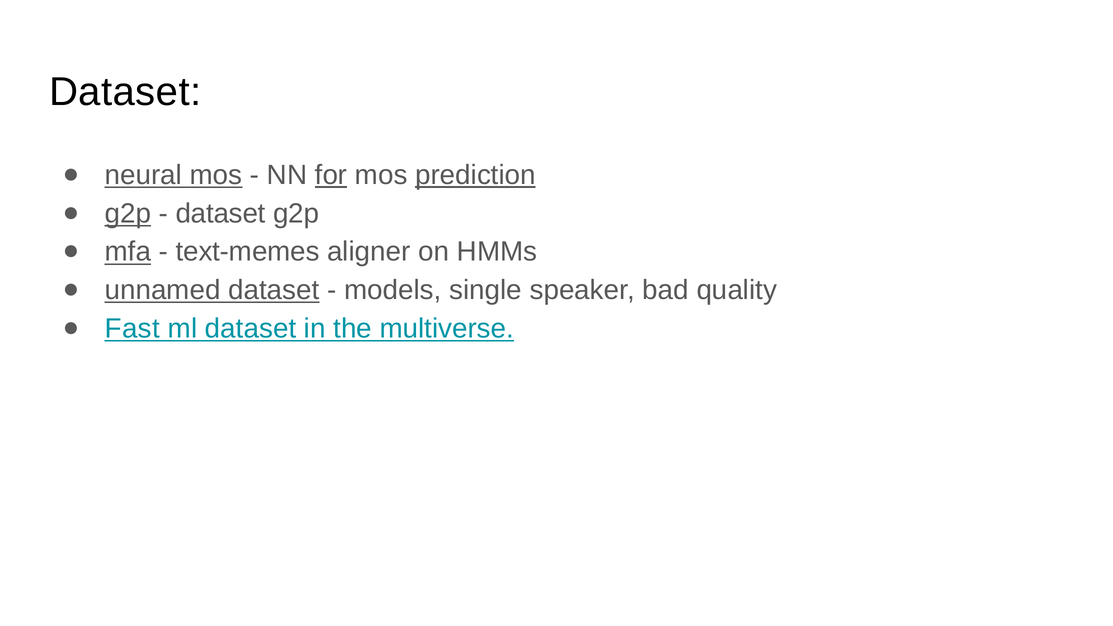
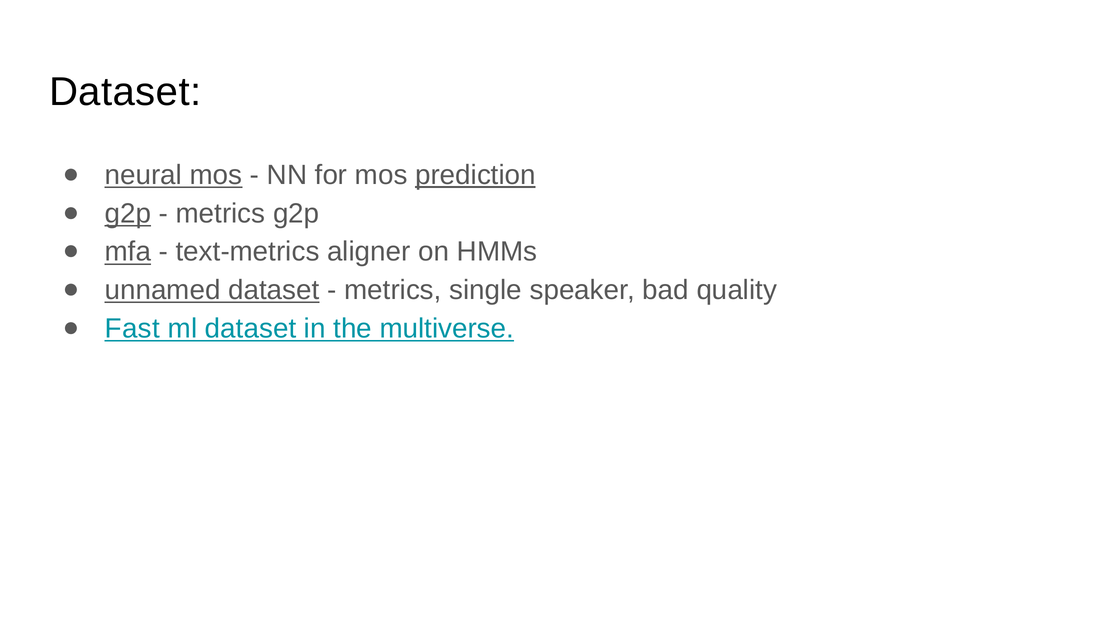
for underline: present -> none (331, 175)
dataset: dataset -> metrics (221, 213)
text-memes: text-memes -> text-metrics (248, 252)
models: models -> metrics (393, 290)
